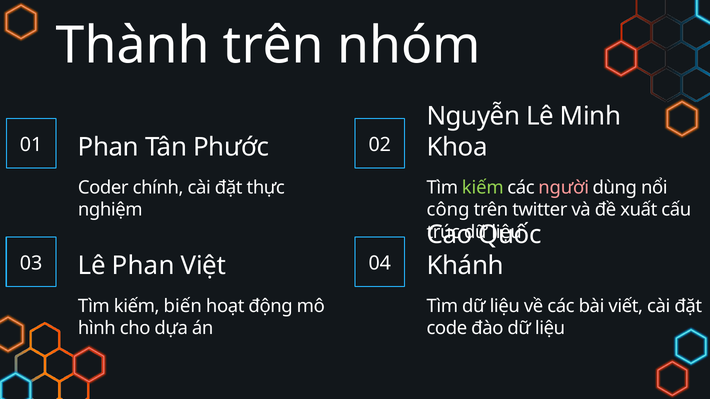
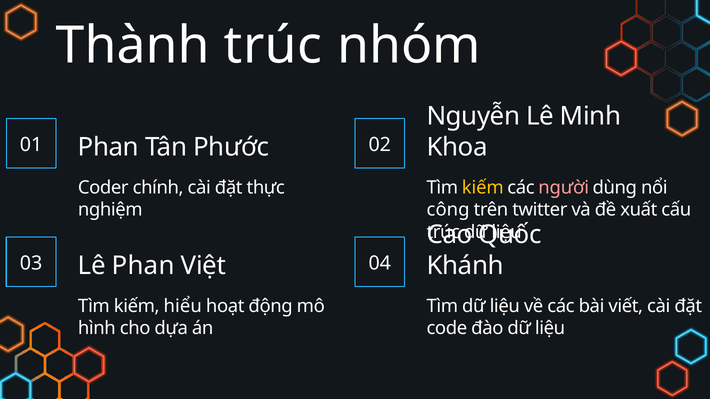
Thành trên: trên -> trúc (273, 46)
kiếm colour: light green -> yellow (483, 188)
biến: biến -> hiểu (183, 306)
